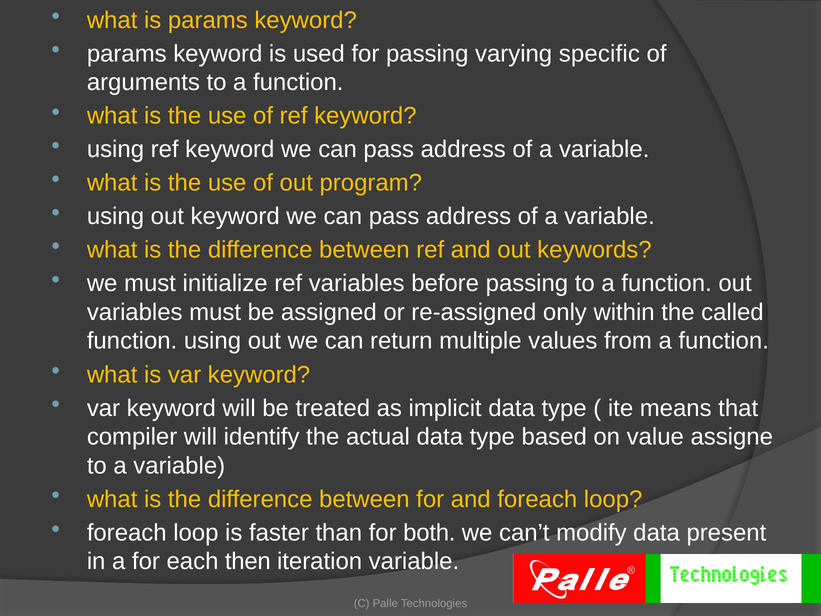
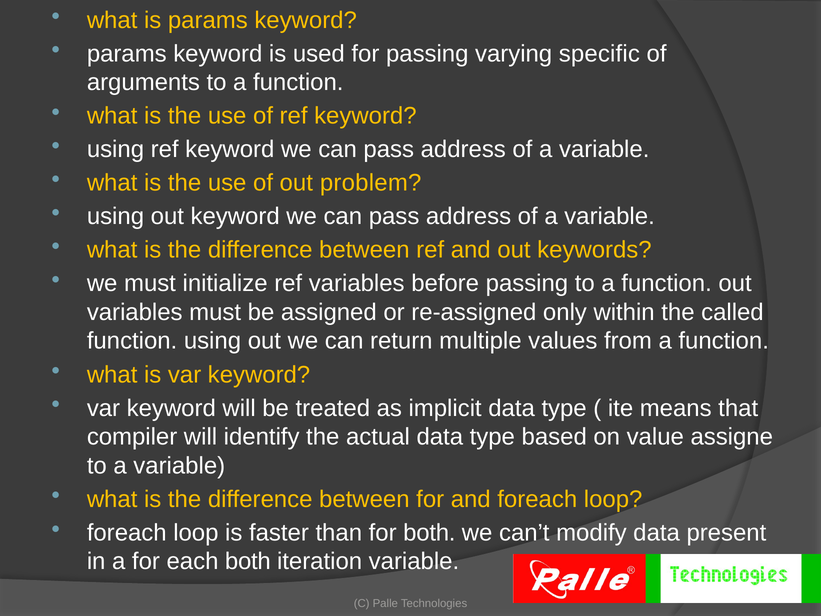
program: program -> problem (371, 183)
each then: then -> both (248, 561)
